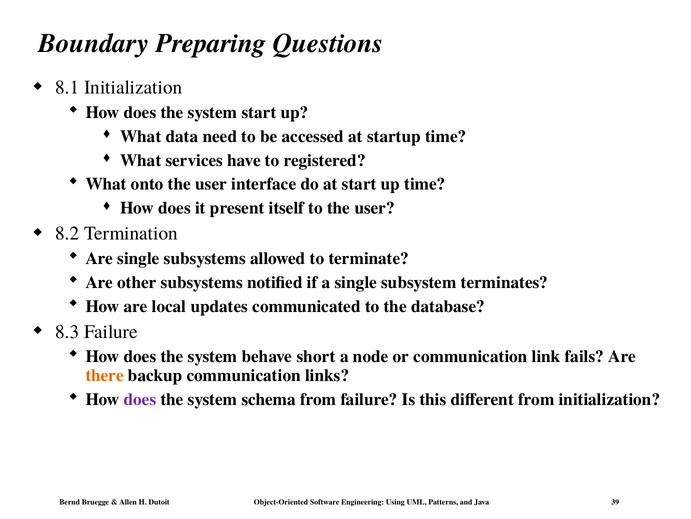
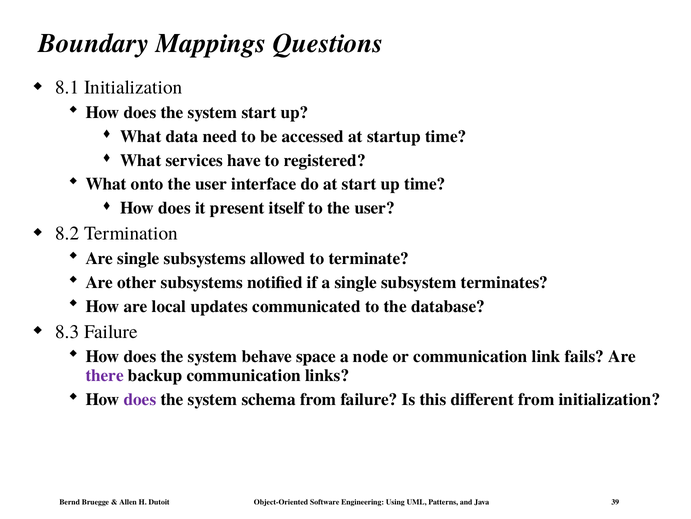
Preparing: Preparing -> Mappings (211, 43)
short: short -> space (316, 356)
there colour: orange -> purple (105, 375)
